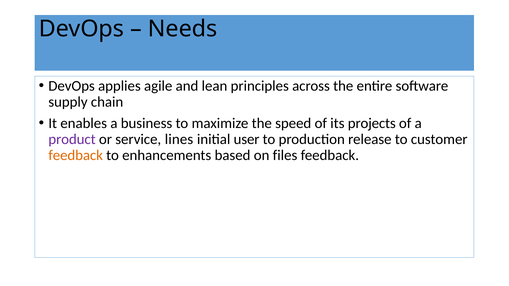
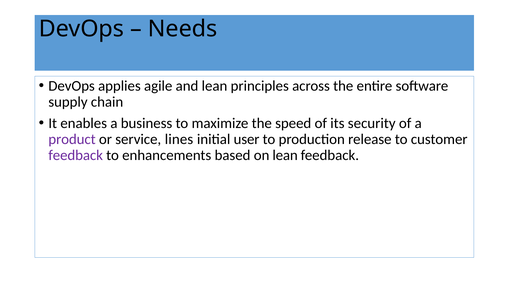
projects: projects -> security (372, 123)
feedback colour: orange -> purple (76, 156)
on files: files -> lean (285, 156)
